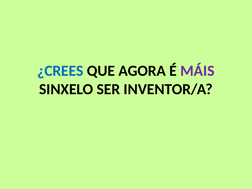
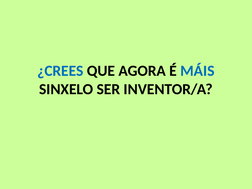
MÁIS colour: purple -> blue (197, 71)
